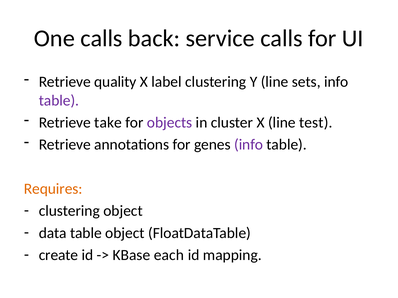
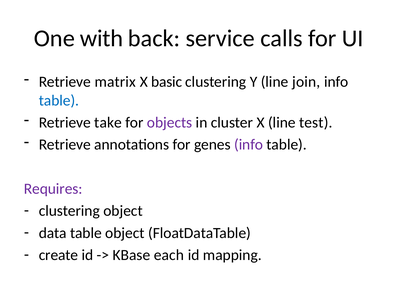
One calls: calls -> with (101, 39)
quality: quality -> matrix (115, 82)
label: label -> basic (167, 82)
sets: sets -> join (306, 82)
table colour: purple -> blue (59, 101)
Requires colour: orange -> purple (53, 189)
